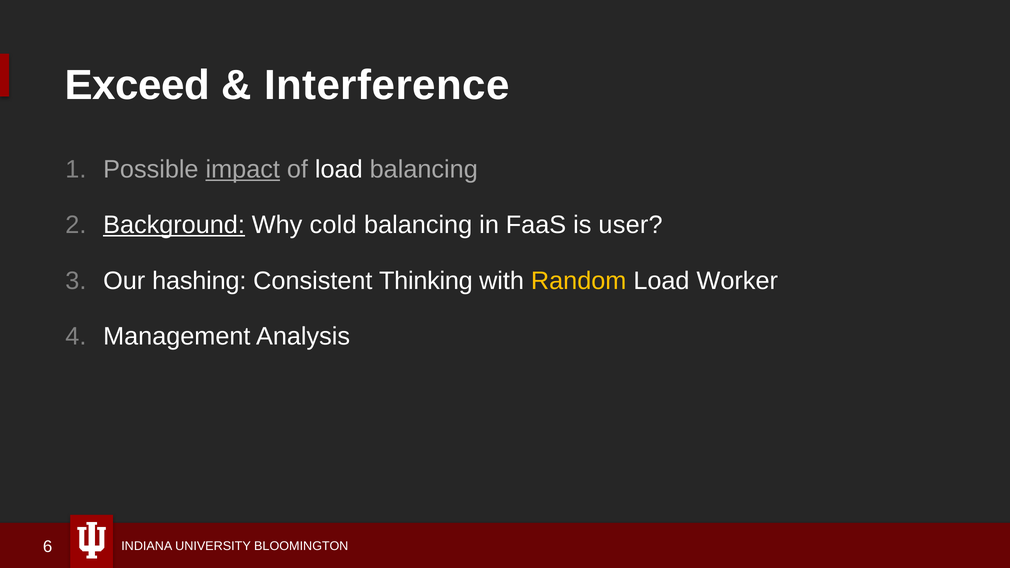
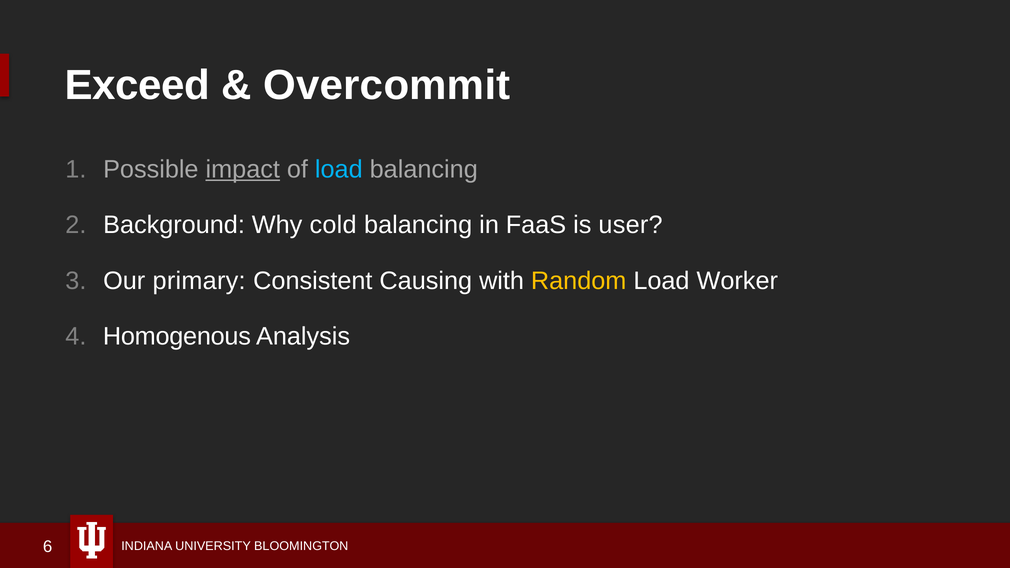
Interference: Interference -> Overcommit (387, 85)
load colour: white -> light blue (339, 170)
Background underline: present -> none (174, 225)
hashing: hashing -> primary (199, 281)
Thinking: Thinking -> Causing (426, 281)
Management: Management -> Homogenous (177, 336)
